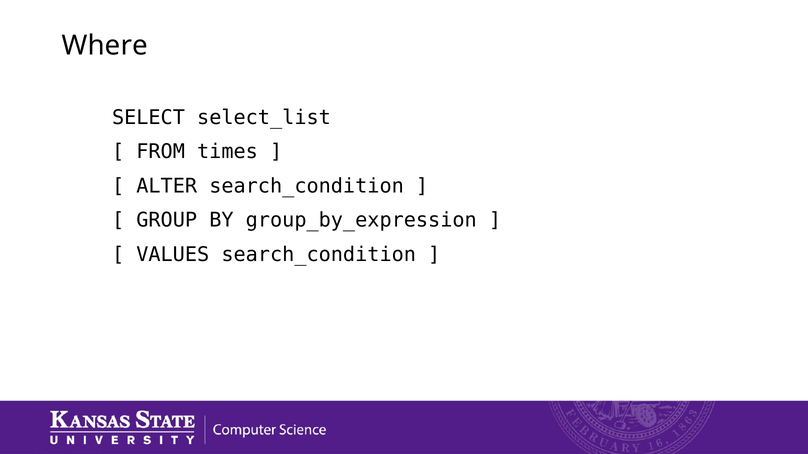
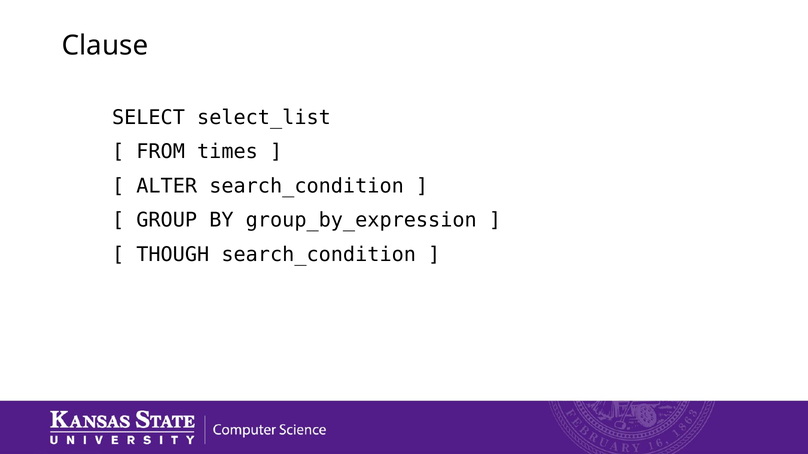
Where: Where -> Clause (105, 46)
VALUES: VALUES -> THOUGH (173, 255)
